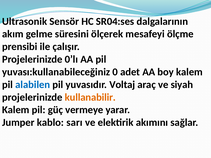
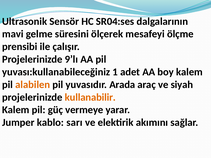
akım: akım -> mavi (13, 34)
0’lı: 0’lı -> 9’lı (71, 59)
0: 0 -> 1 (115, 72)
alabilen colour: blue -> orange (33, 85)
Voltaj: Voltaj -> Arada (122, 85)
